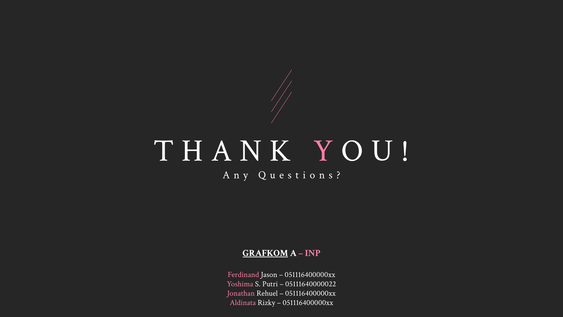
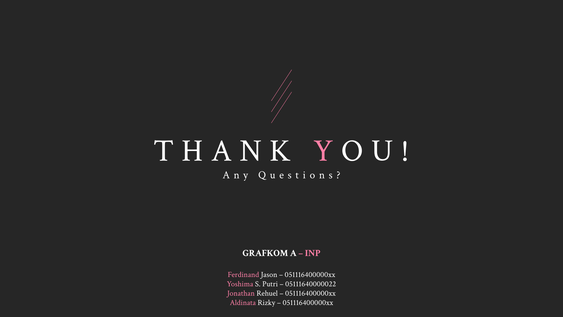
GRAFKOM underline: present -> none (265, 253)
